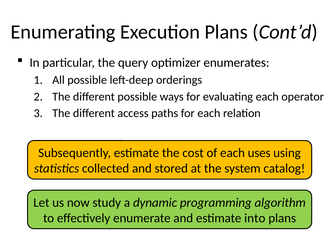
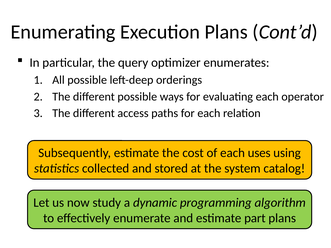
into: into -> part (255, 218)
